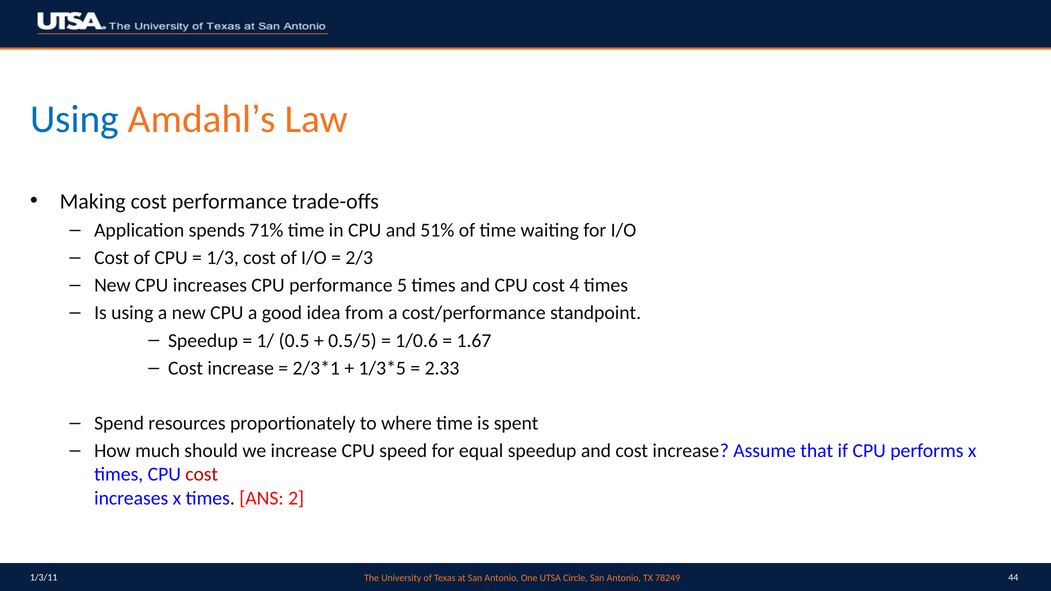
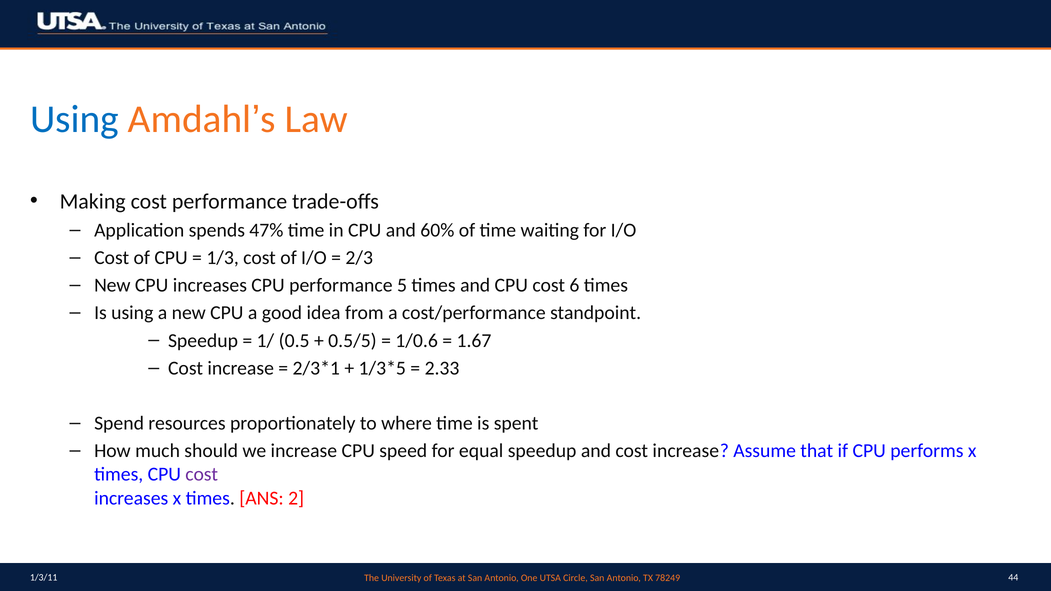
71%: 71% -> 47% (266, 230)
51%: 51% -> 60% (437, 230)
4: 4 -> 6 (574, 285)
cost colour: red -> purple (202, 475)
